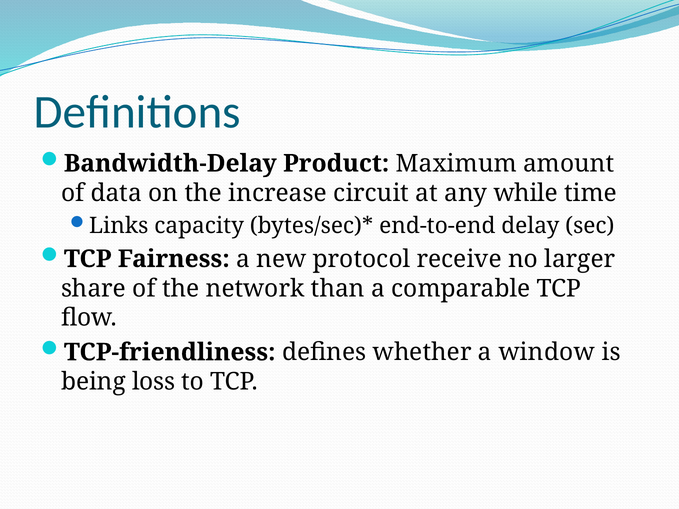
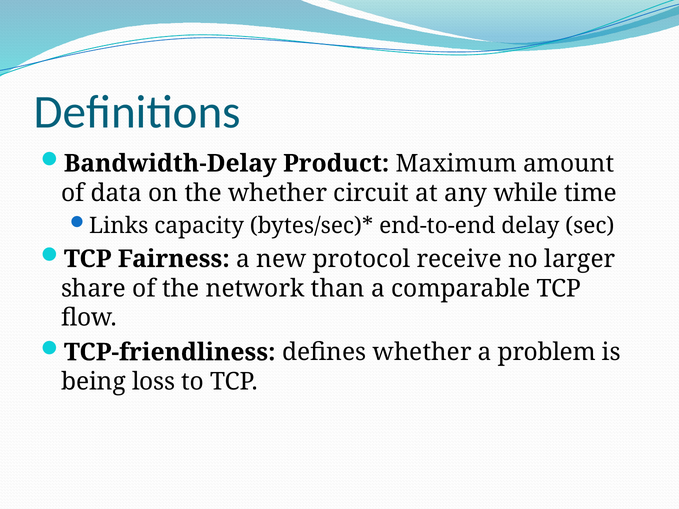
the increase: increase -> whether (278, 193)
window: window -> problem (547, 352)
